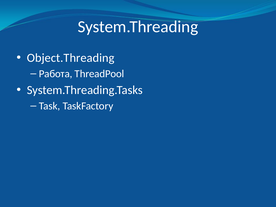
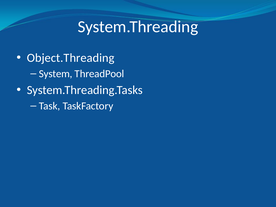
Работа: Работа -> System (56, 74)
